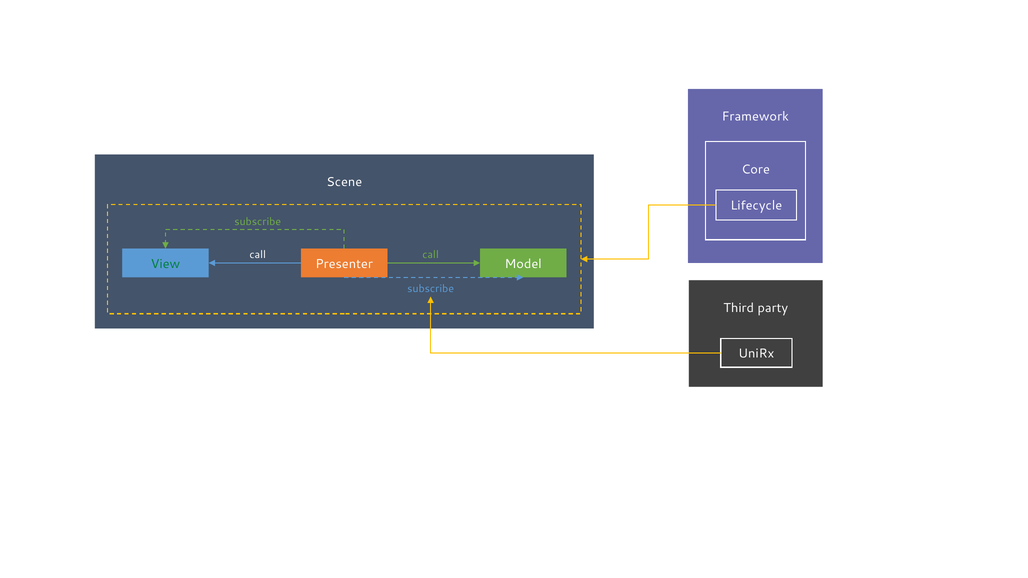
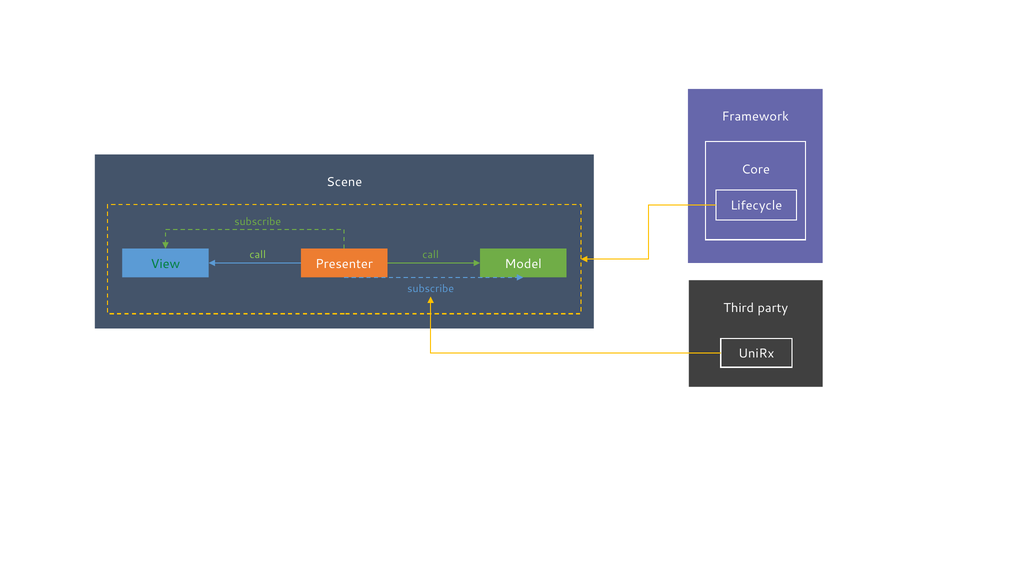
call colour: white -> light green (258, 255)
